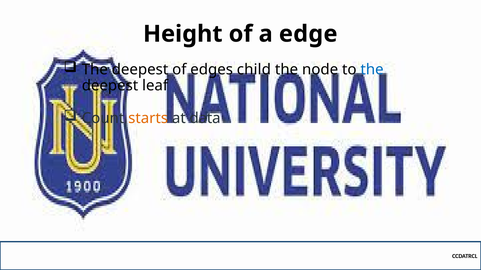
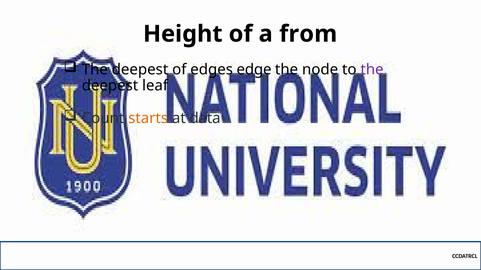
edge: edge -> from (308, 34)
child: child -> edge (254, 70)
the colour: blue -> purple (372, 70)
